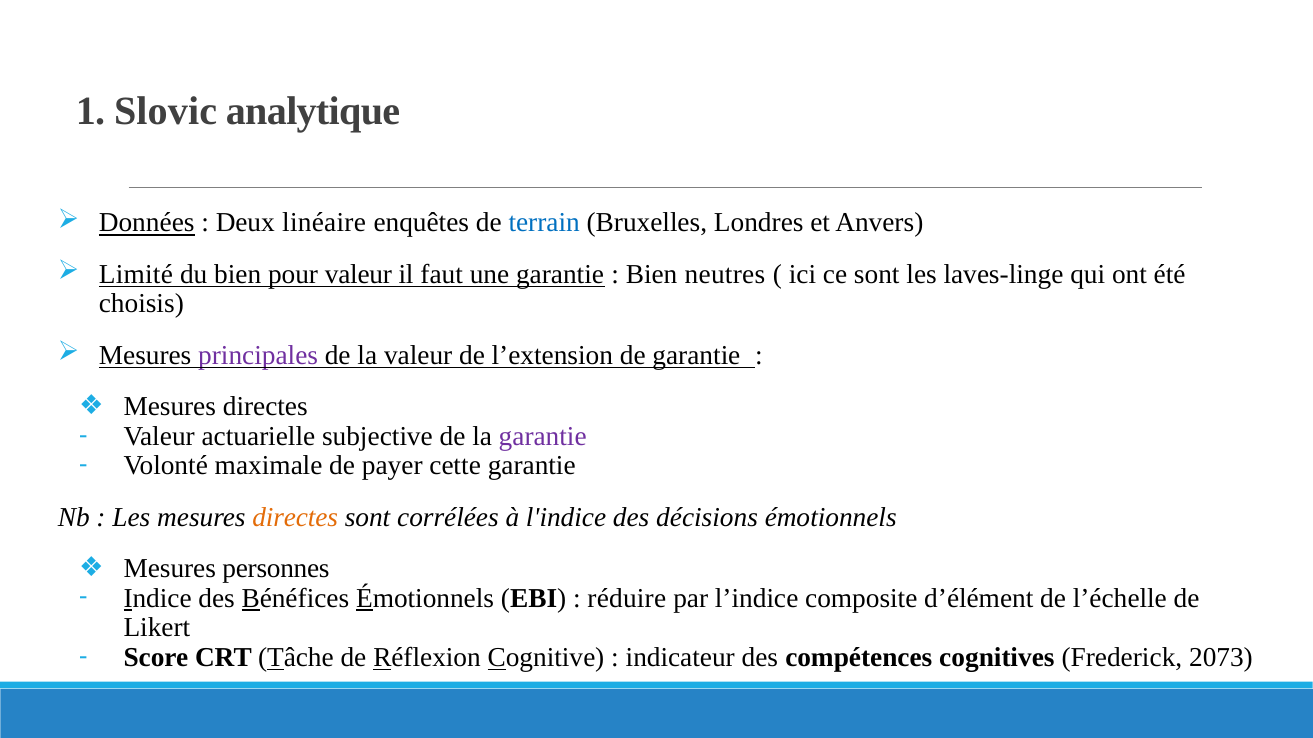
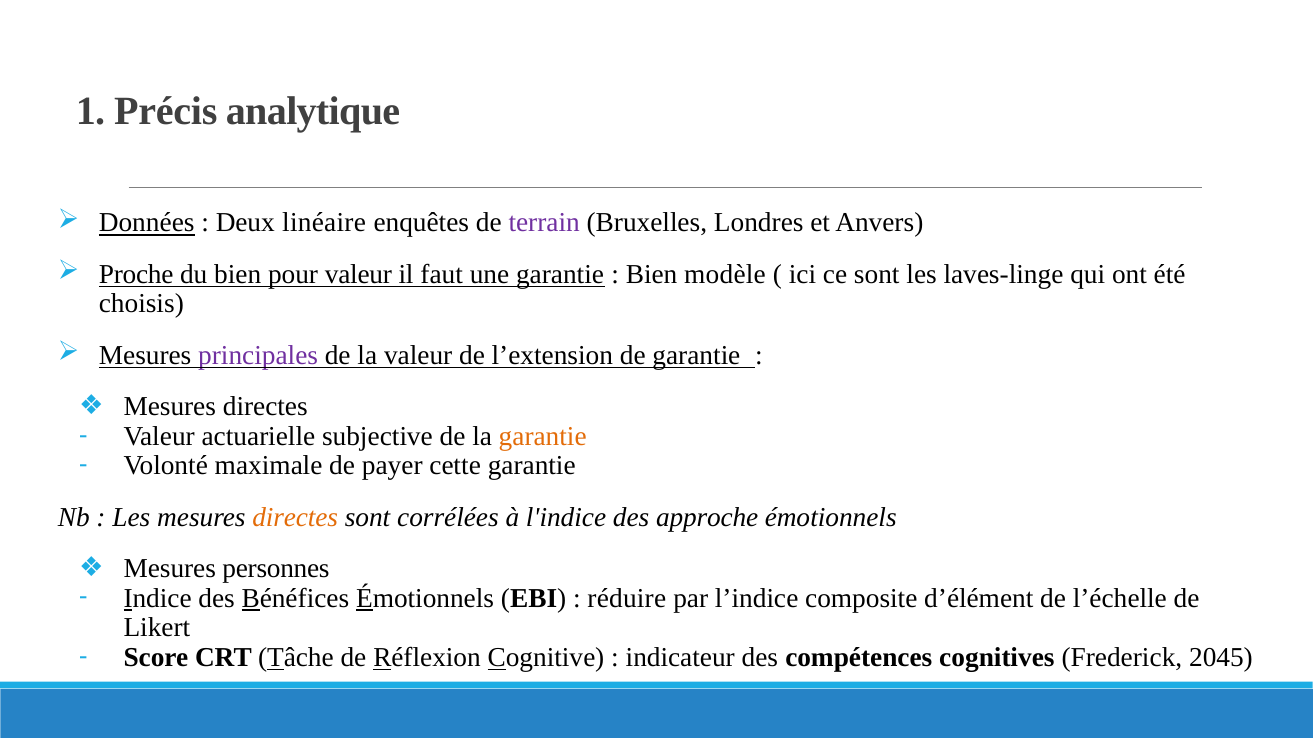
Slovic: Slovic -> Précis (166, 111)
terrain colour: blue -> purple (544, 223)
Limité: Limité -> Proche (136, 275)
neutres: neutres -> modèle (725, 275)
garantie colour: purple -> orange (543, 437)
décisions: décisions -> approche (707, 518)
2073: 2073 -> 2045 (1221, 658)
